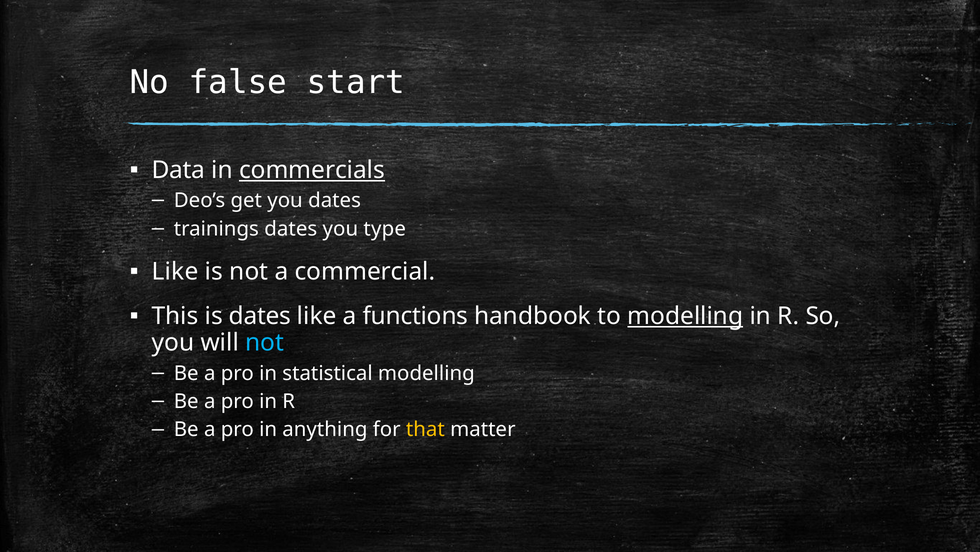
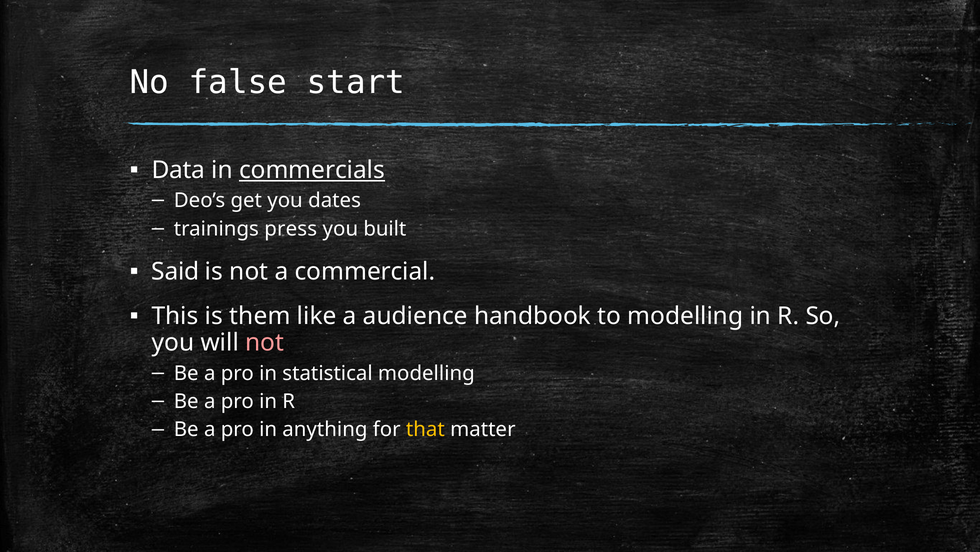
trainings dates: dates -> press (291, 229)
type: type -> built (385, 229)
Like: Like -> Said (175, 271)
is dates: dates -> them (260, 316)
functions: functions -> audience (415, 316)
modelling underline: present -> none (685, 316)
not colour: light blue -> pink (265, 342)
